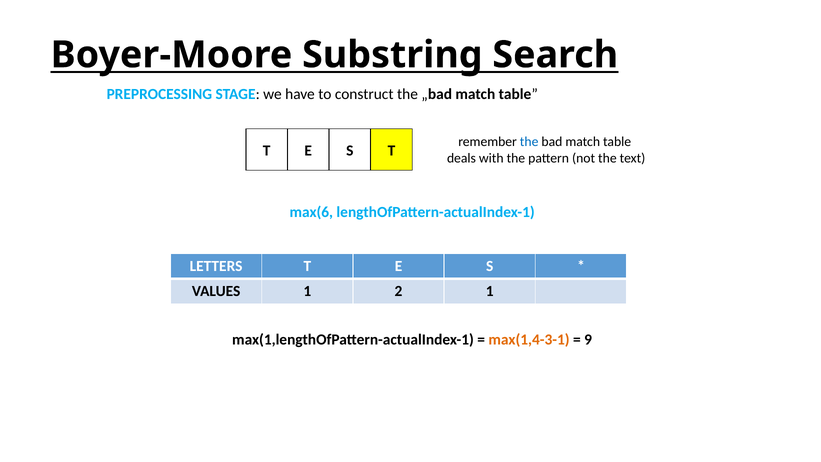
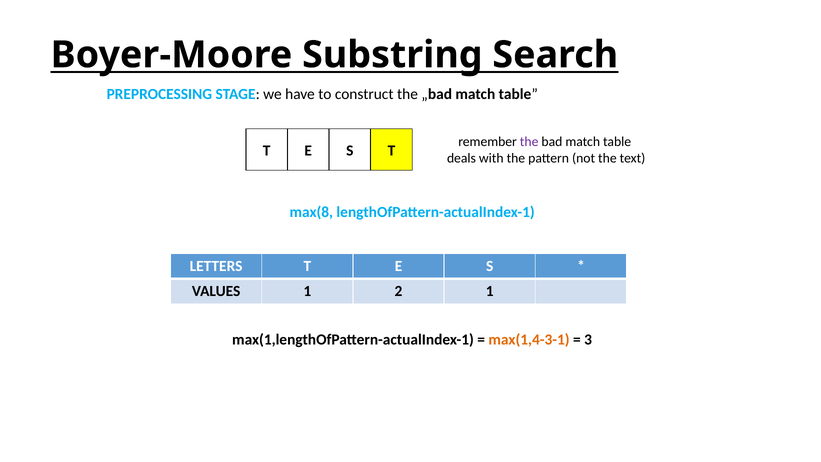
the colour: blue -> purple (529, 142)
max(6: max(6 -> max(8 (311, 212)
9: 9 -> 3 (588, 340)
